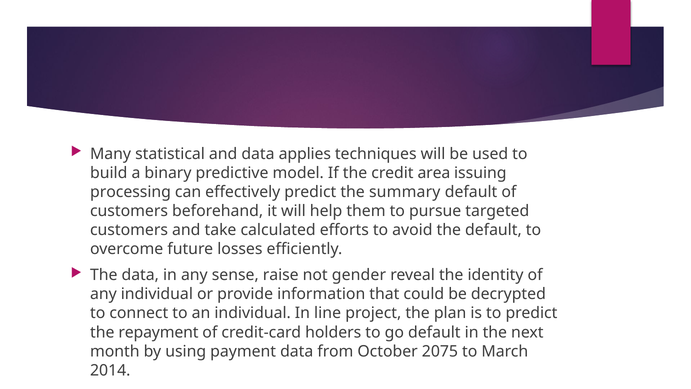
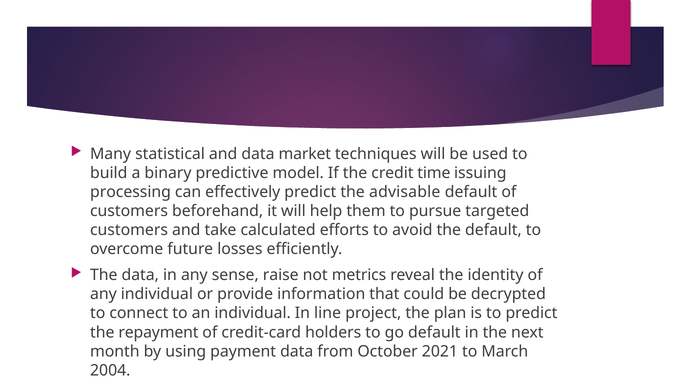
applies: applies -> market (305, 154)
area: area -> time (434, 173)
summary: summary -> advisable (405, 192)
gender: gender -> metrics (359, 275)
2075: 2075 -> 2021 (440, 351)
2014: 2014 -> 2004 (110, 370)
